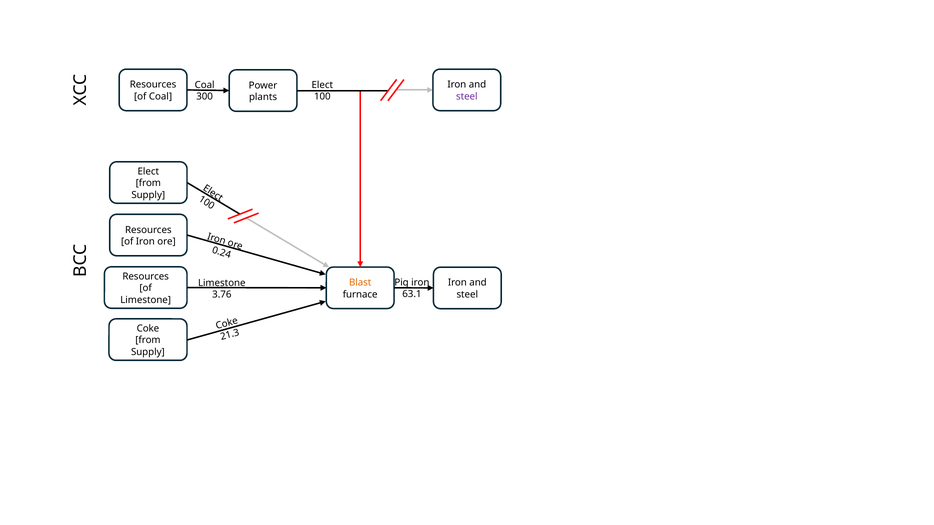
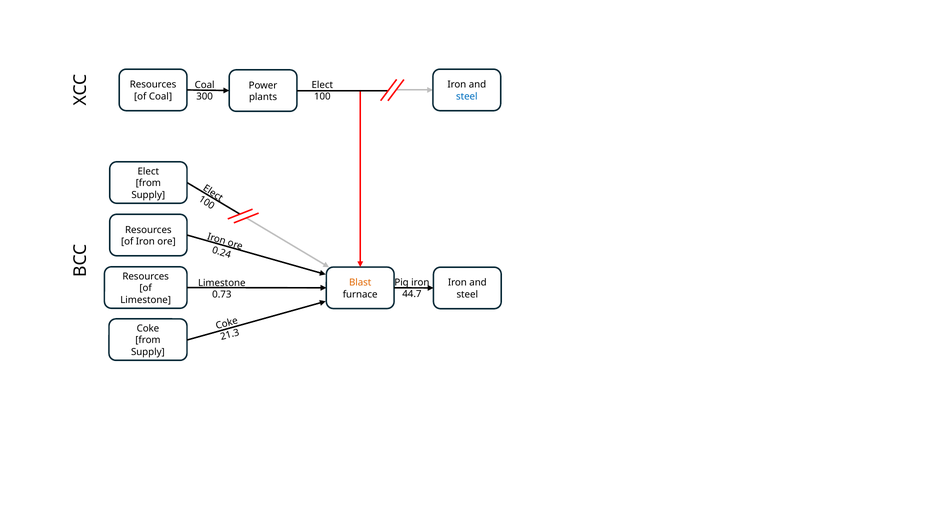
steel colour: purple -> blue (467, 97)
63.1: 63.1 -> 44.7 (412, 294)
3.76: 3.76 -> 0.73 (222, 295)
